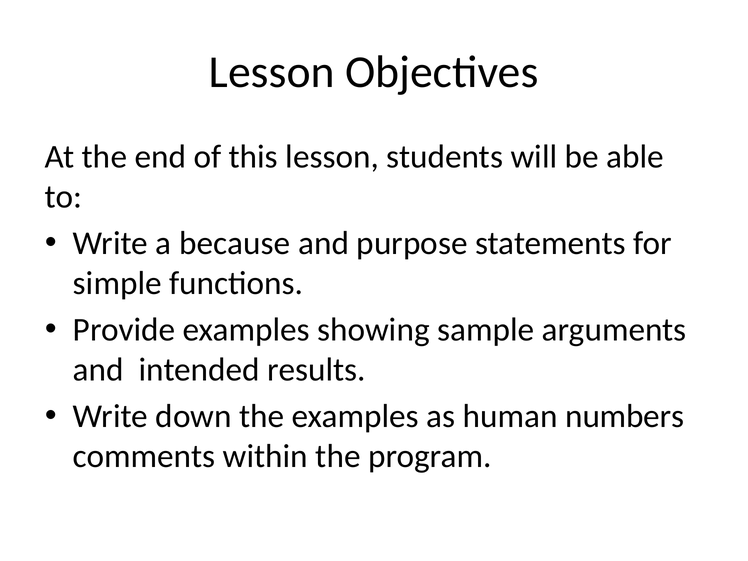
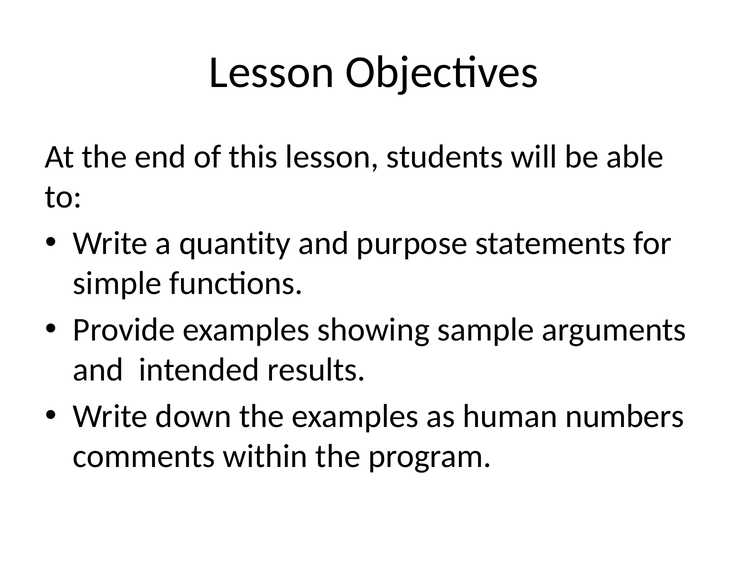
because: because -> quantity (235, 243)
